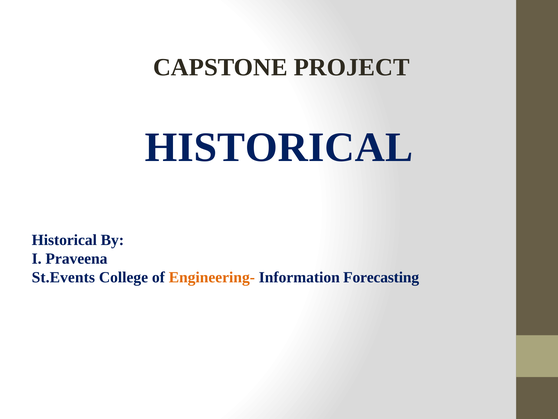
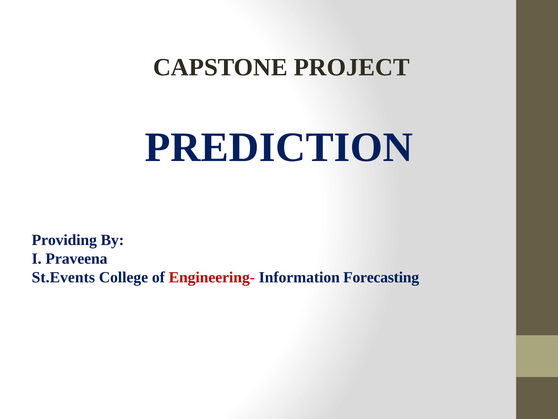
HISTORICAL: HISTORICAL -> PREDICTION (279, 147)
Historical: Historical -> Providing (64, 240)
Engineering- colour: orange -> red (212, 277)
